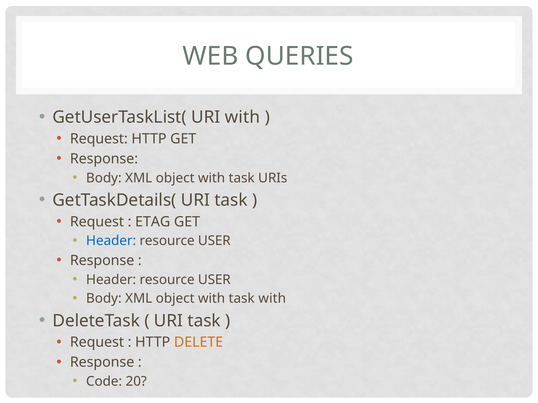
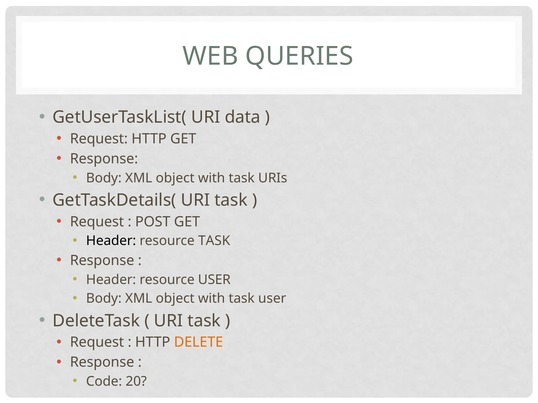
URI with: with -> data (243, 117)
ETAG: ETAG -> POST (153, 222)
Header colour: blue -> black (111, 241)
USER: USER -> TASK (214, 241)
task with: with -> user (272, 299)
